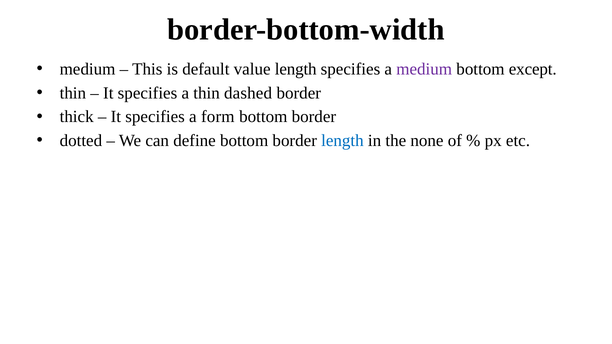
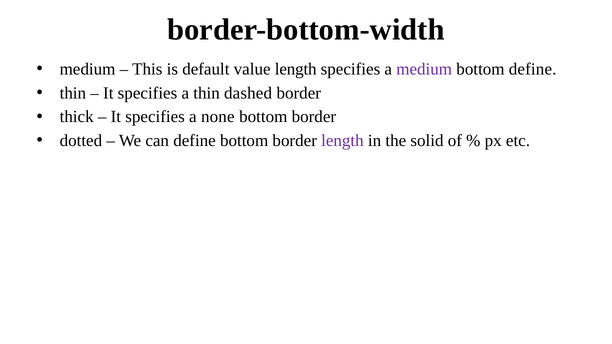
bottom except: except -> define (533, 69)
form: form -> none (218, 117)
length colour: blue -> purple (342, 141)
none: none -> solid (427, 141)
